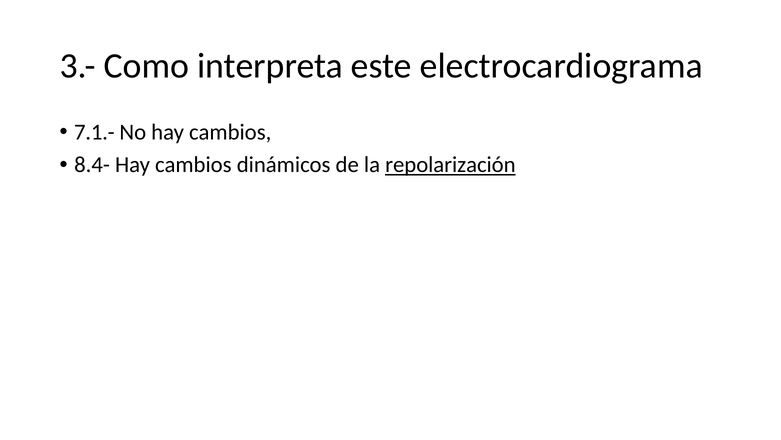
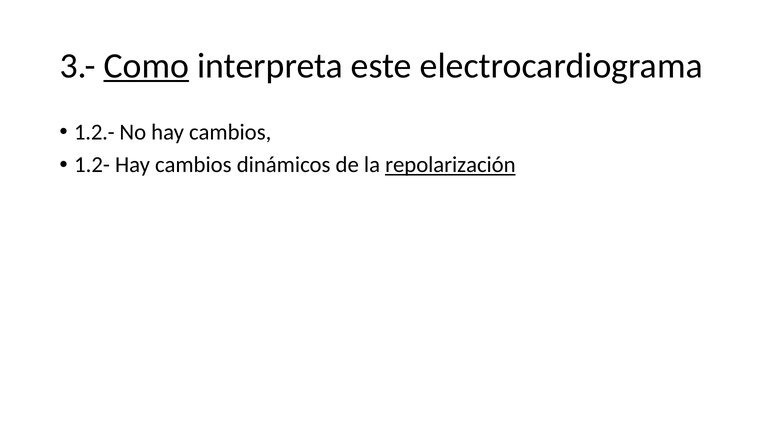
Como underline: none -> present (146, 66)
7.1.-: 7.1.- -> 1.2.- (94, 132)
8.4-: 8.4- -> 1.2- (92, 165)
